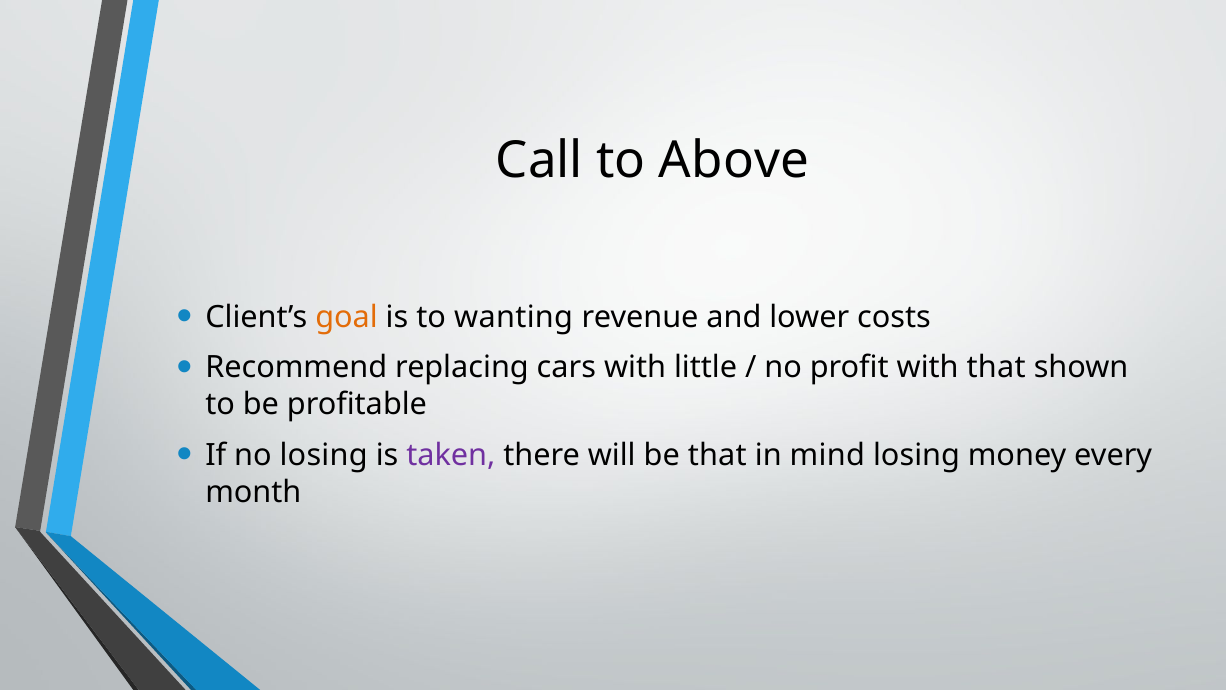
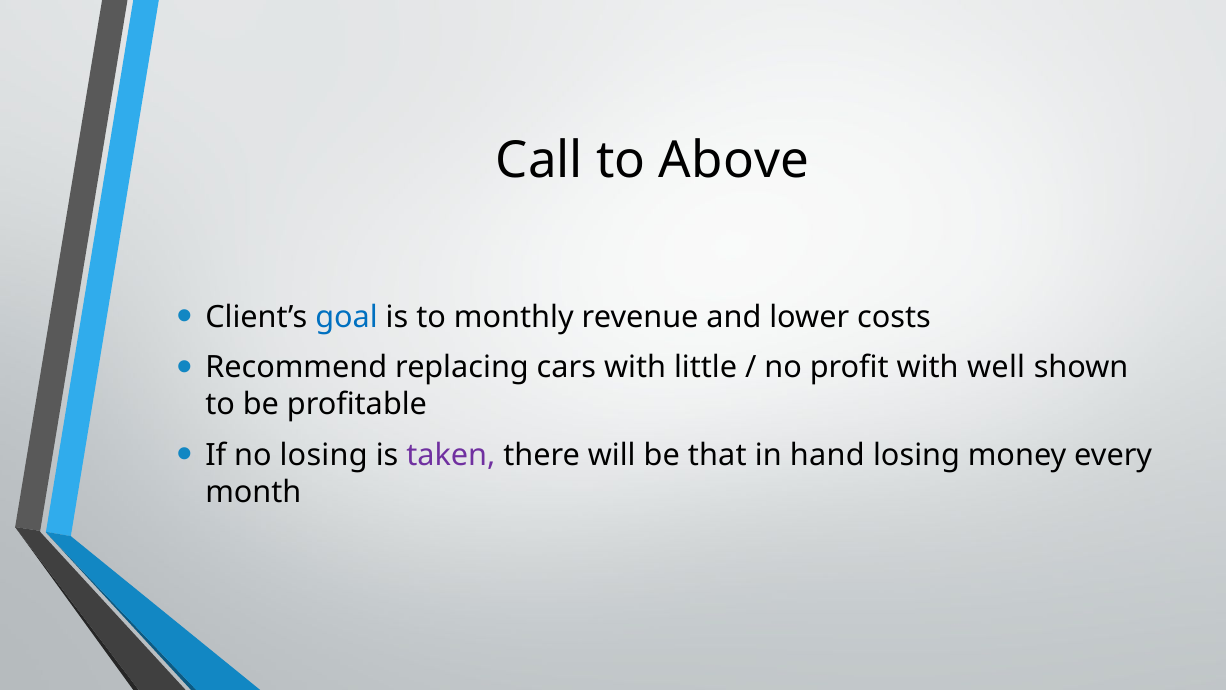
goal colour: orange -> blue (347, 317)
wanting: wanting -> monthly (514, 317)
with that: that -> well (996, 368)
mind: mind -> hand (827, 455)
